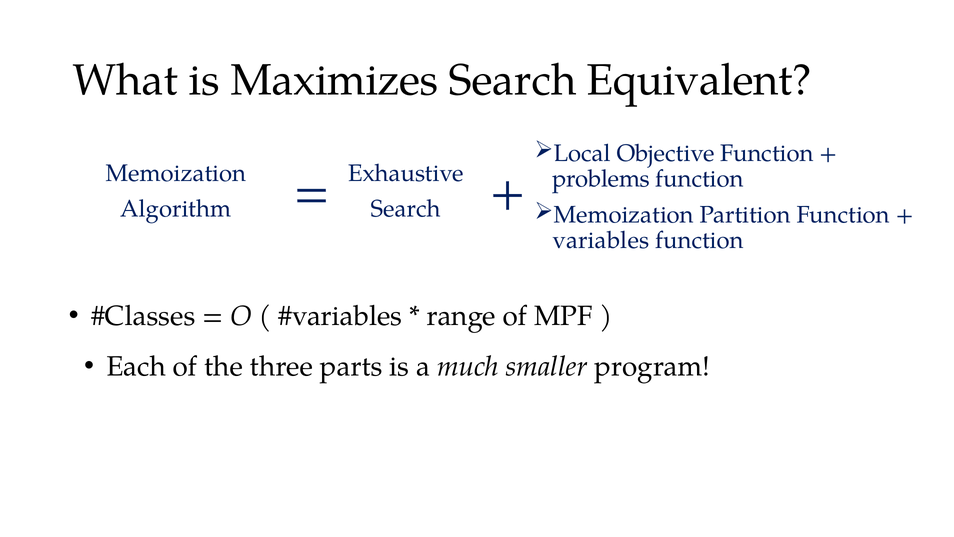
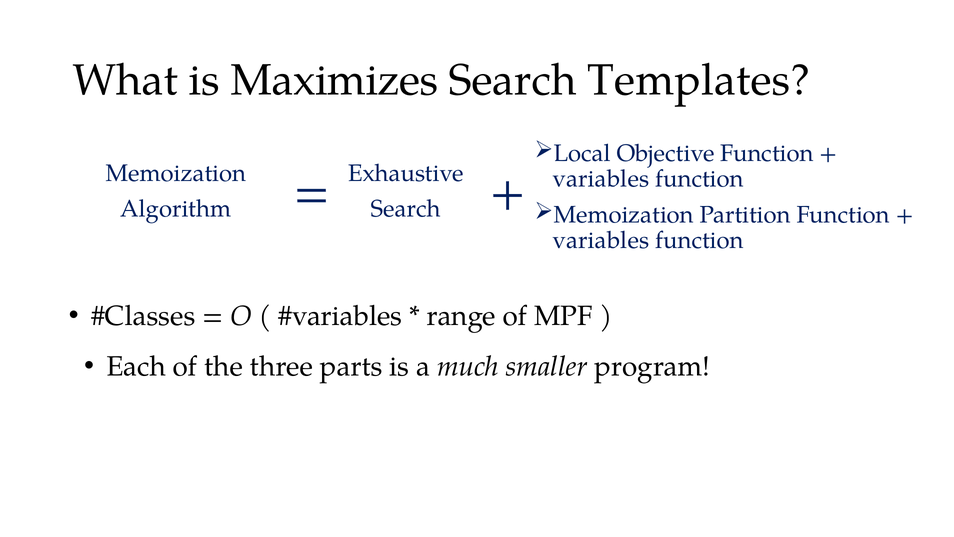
Equivalent: Equivalent -> Templates (699, 80)
problems: problems -> variables (601, 179)
